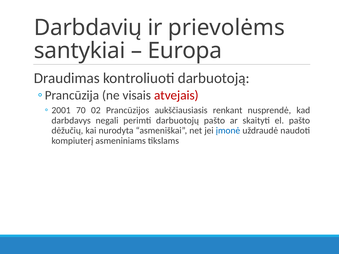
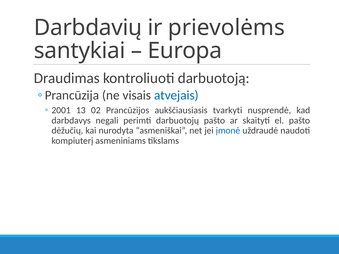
atvejais colour: red -> blue (176, 95)
70: 70 -> 13 (81, 110)
renkant: renkant -> tvarkyti (228, 110)
